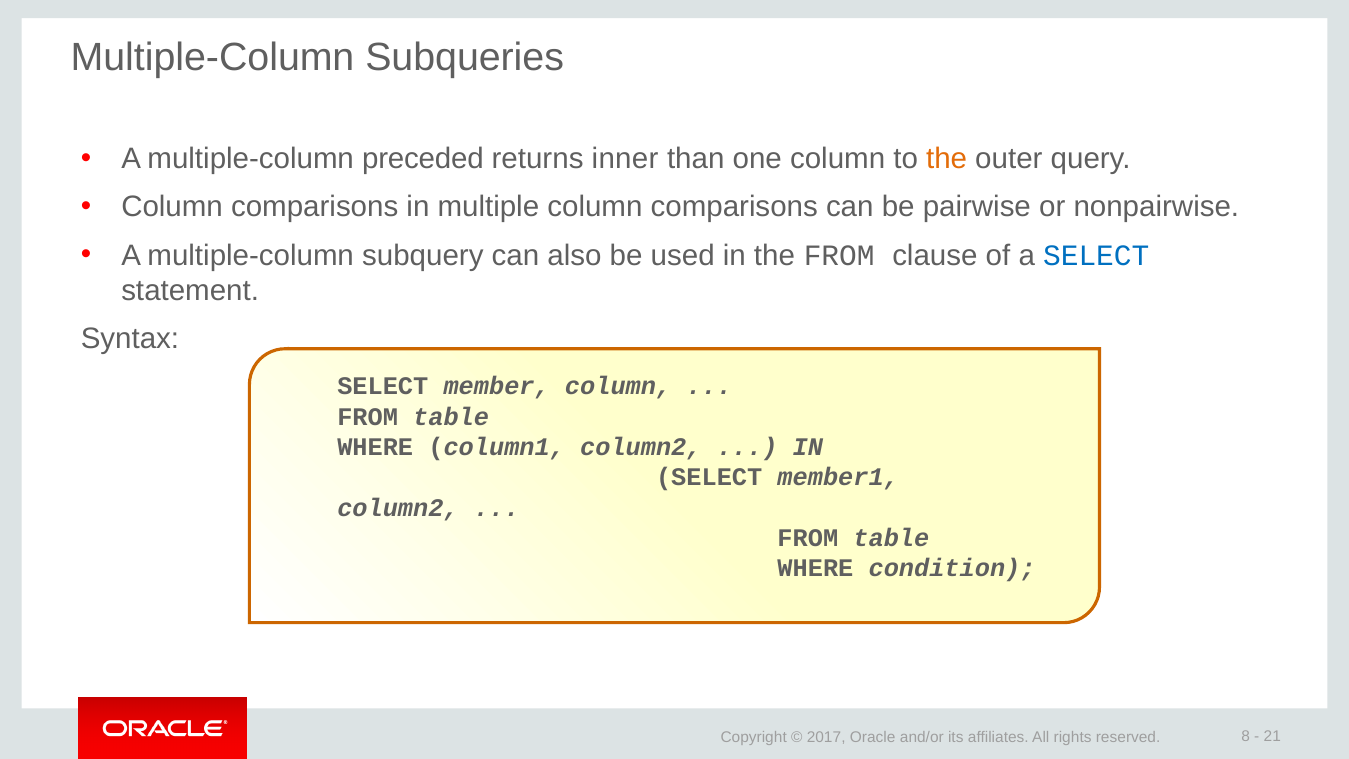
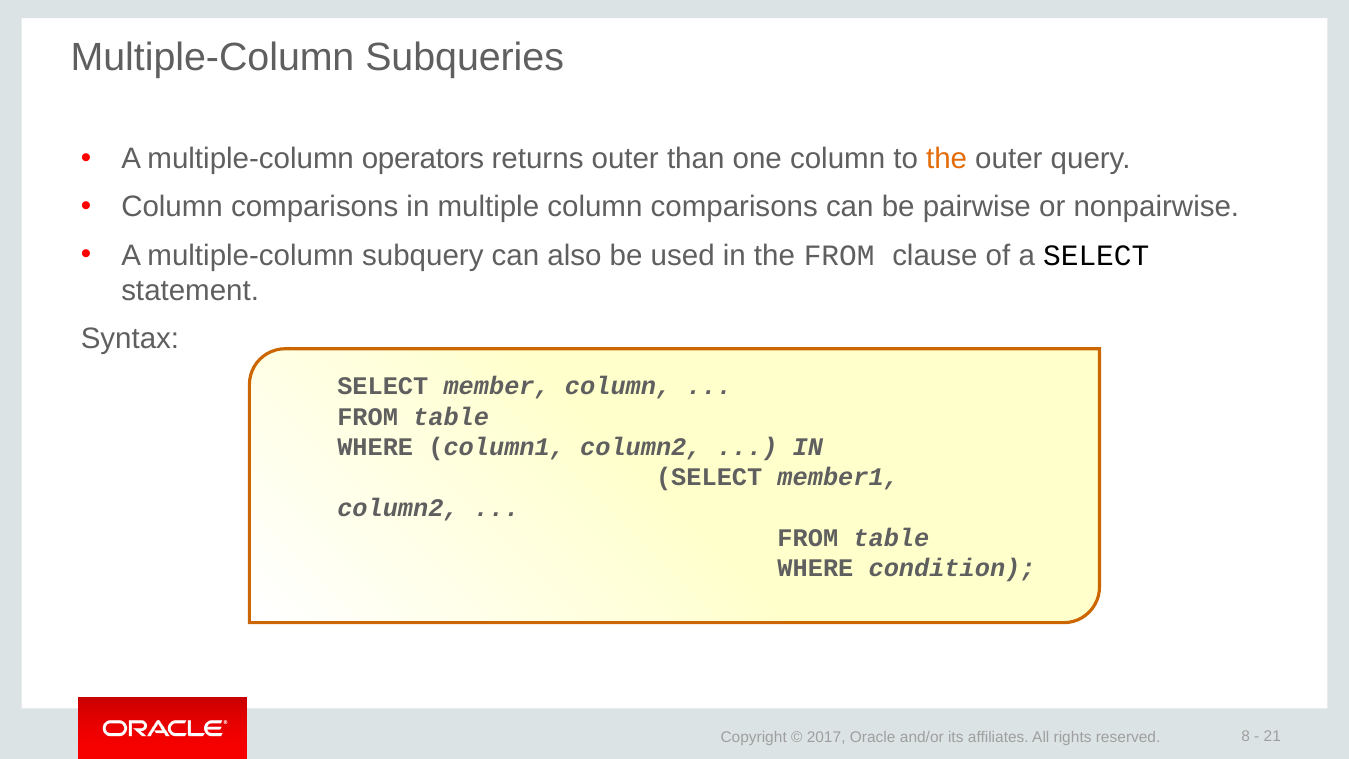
preceded: preceded -> operators (423, 159)
returns inner: inner -> outer (625, 159)
SELECT colour: blue -> black (1096, 255)
